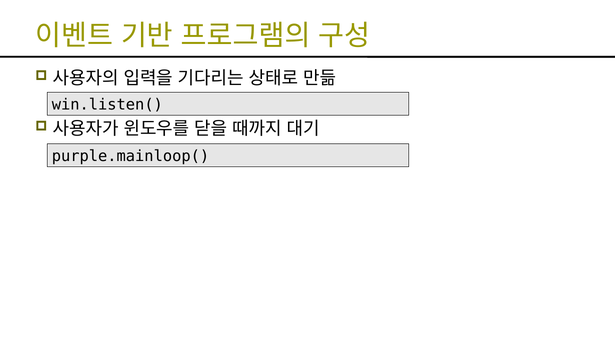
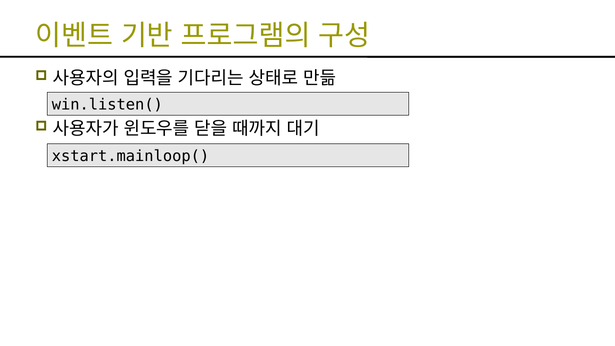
purple.mainloop(: purple.mainloop( -> xstart.mainloop( (130, 156)
